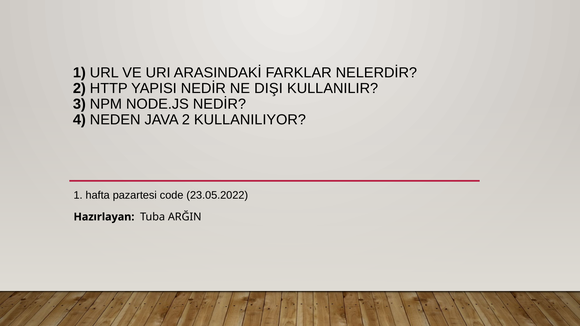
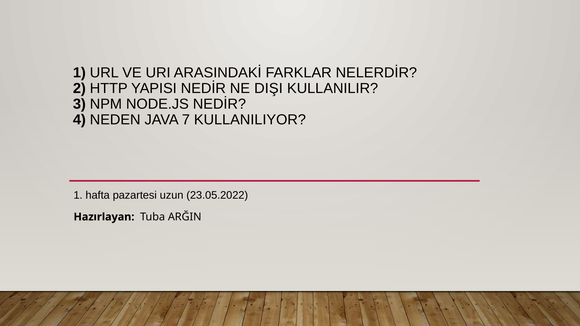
JAVA 2: 2 -> 7 (186, 120)
code: code -> uzun (172, 195)
